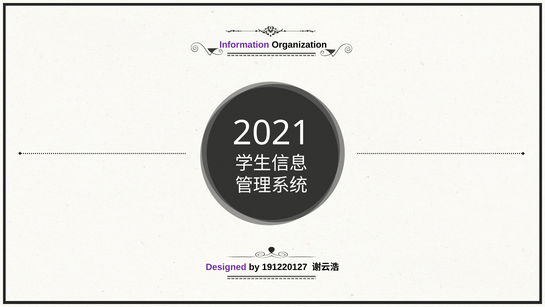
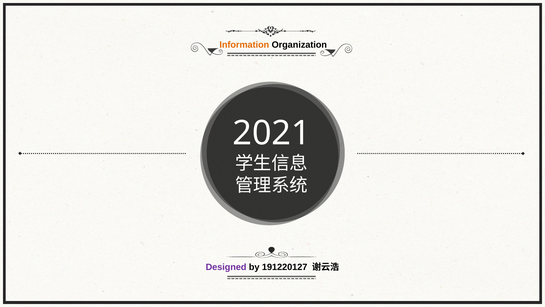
Information colour: purple -> orange (244, 45)
